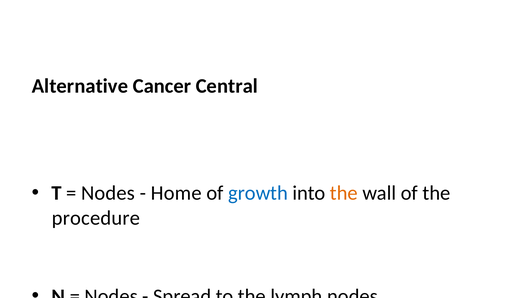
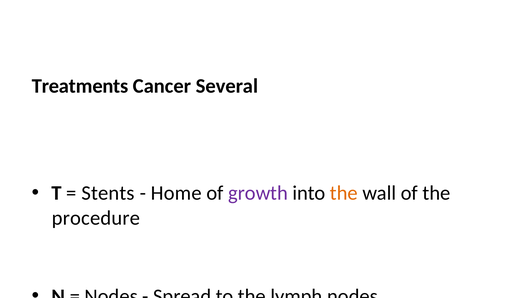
Alternative: Alternative -> Treatments (80, 86)
Central: Central -> Several (227, 86)
Nodes: Nodes -> Stents (108, 193)
growth colour: blue -> purple (258, 193)
